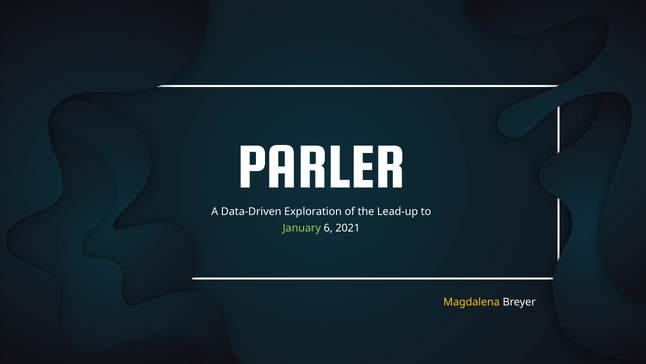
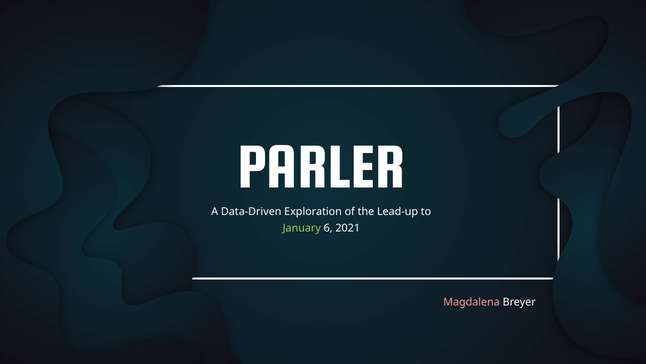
Magdalena colour: yellow -> pink (472, 302)
